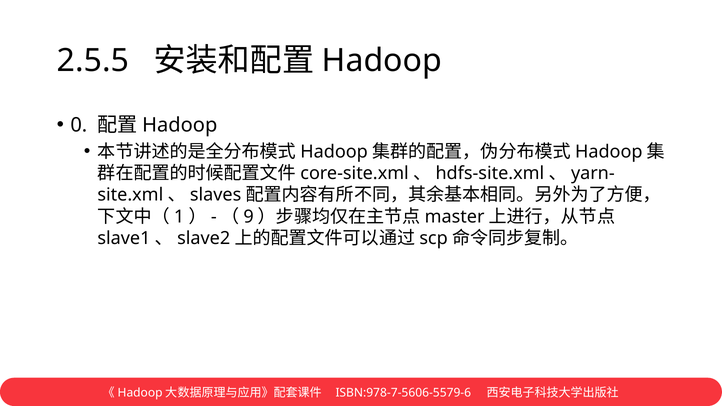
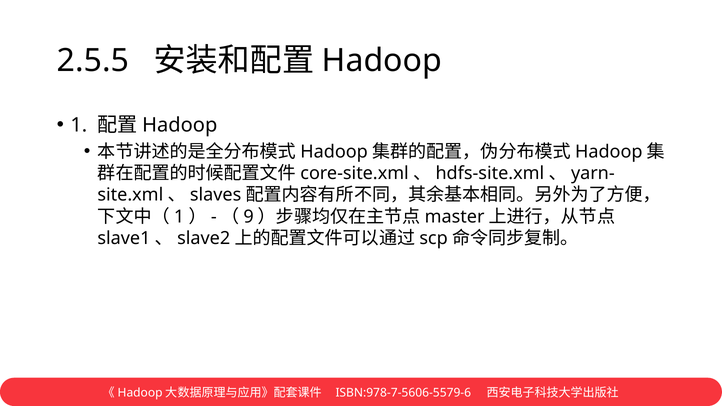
0: 0 -> 1 (79, 125)
